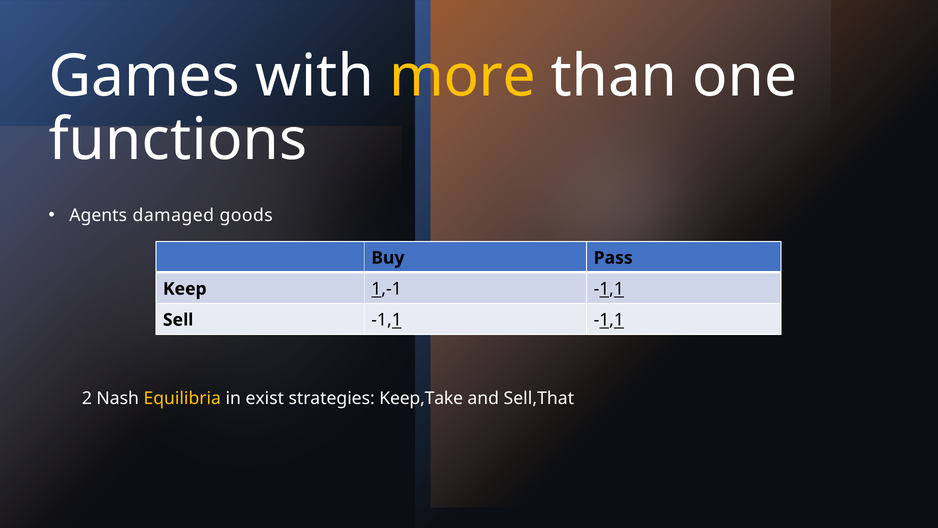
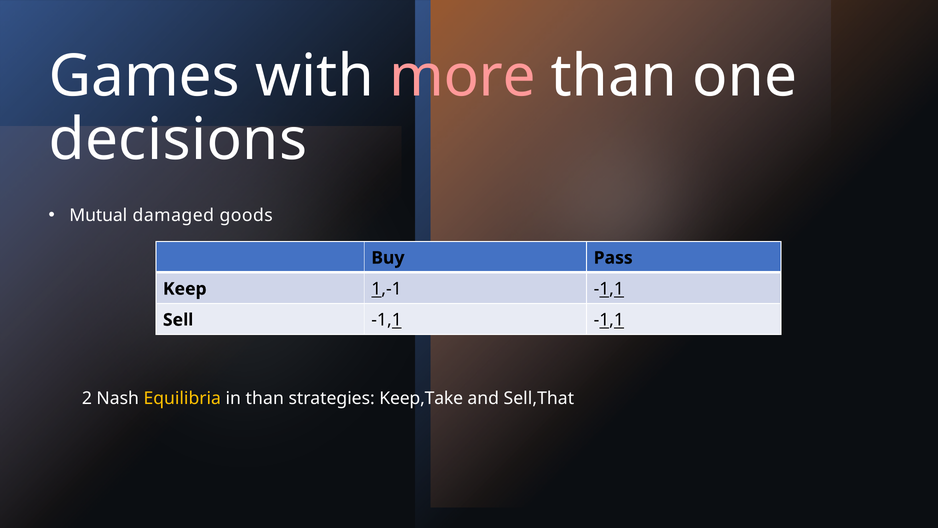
more colour: yellow -> pink (462, 76)
functions: functions -> decisions (178, 140)
Agents: Agents -> Mutual (98, 215)
in exist: exist -> than (265, 398)
